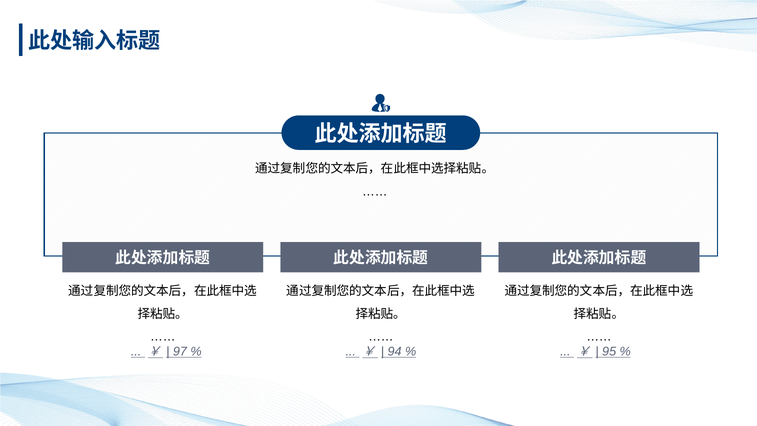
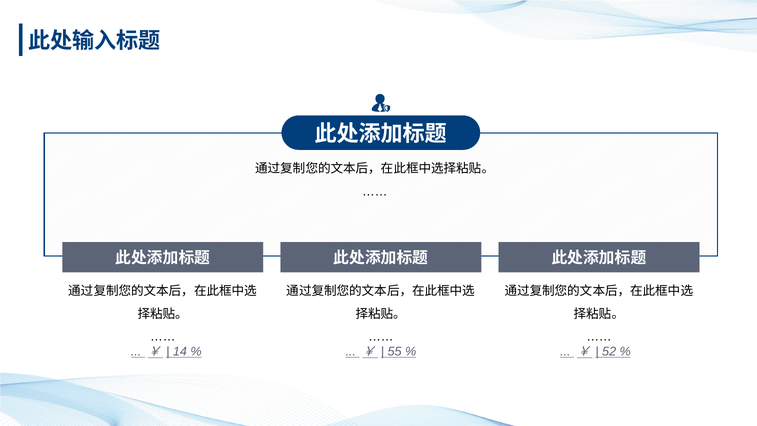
97: 97 -> 14 (180, 352)
94: 94 -> 55 (395, 352)
95: 95 -> 52 (609, 352)
